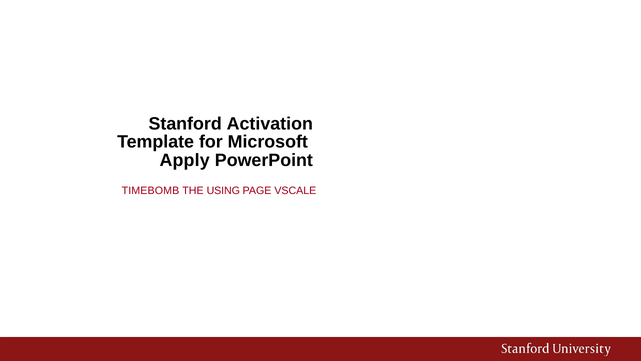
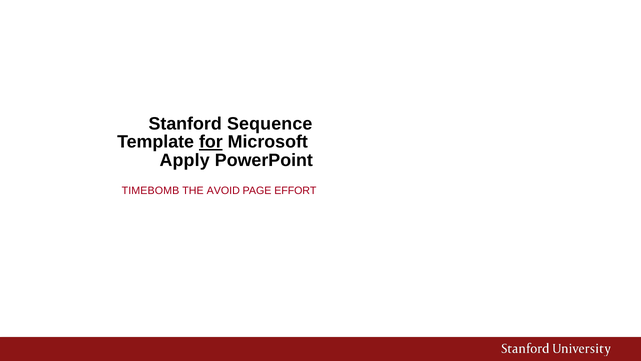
Activation: Activation -> Sequence (270, 124)
for underline: none -> present (211, 142)
USING: USING -> AVOID (223, 191)
VSCALE: VSCALE -> EFFORT (295, 191)
